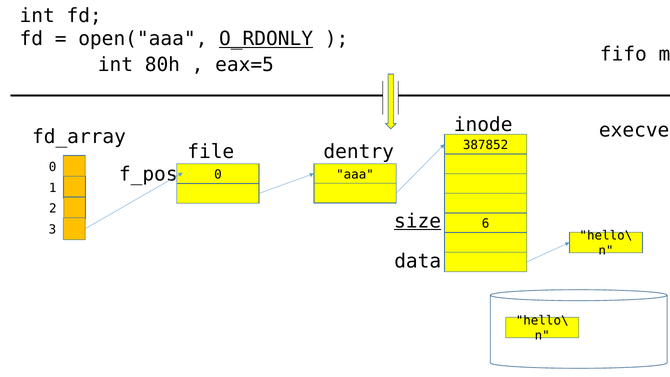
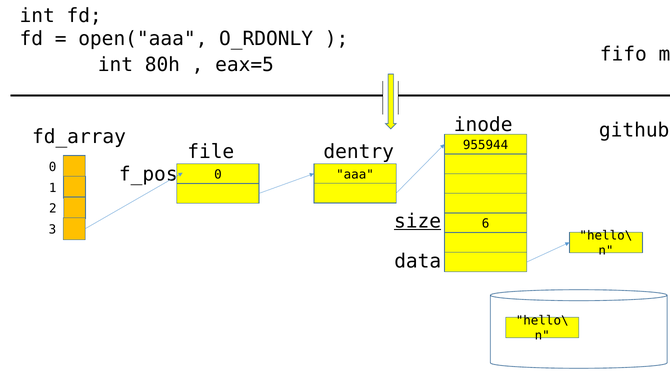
O_RDONLY underline: present -> none (266, 39)
execve: execve -> github (634, 130)
387852: 387852 -> 955944 (486, 145)
